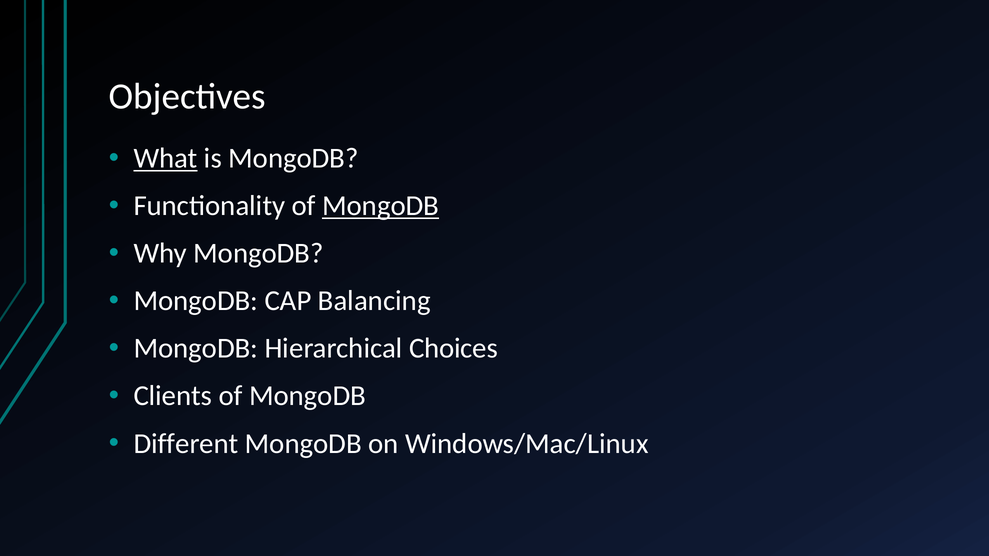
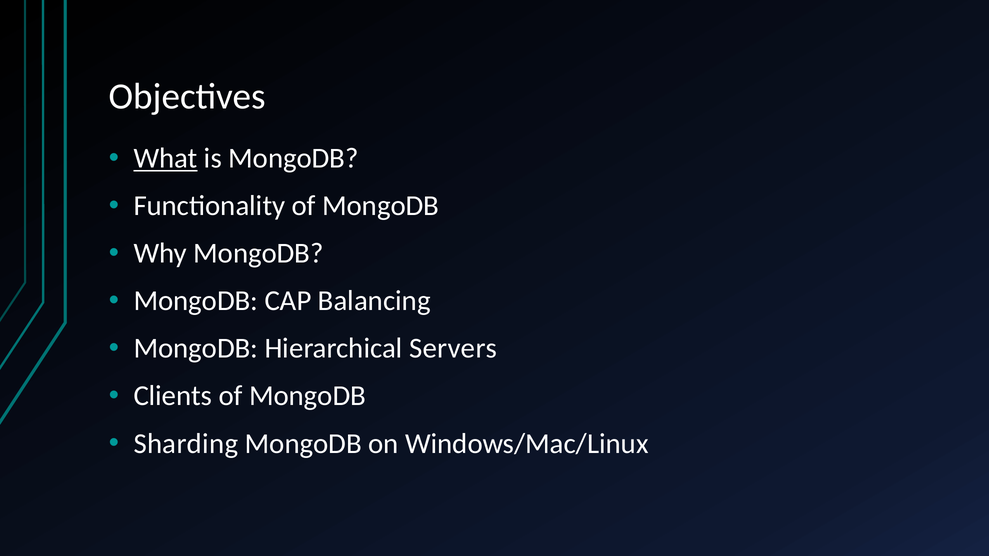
MongoDB underline: present -> none (381, 206)
Choices: Choices -> Servers (453, 349)
Different: Different -> Sharding (186, 444)
